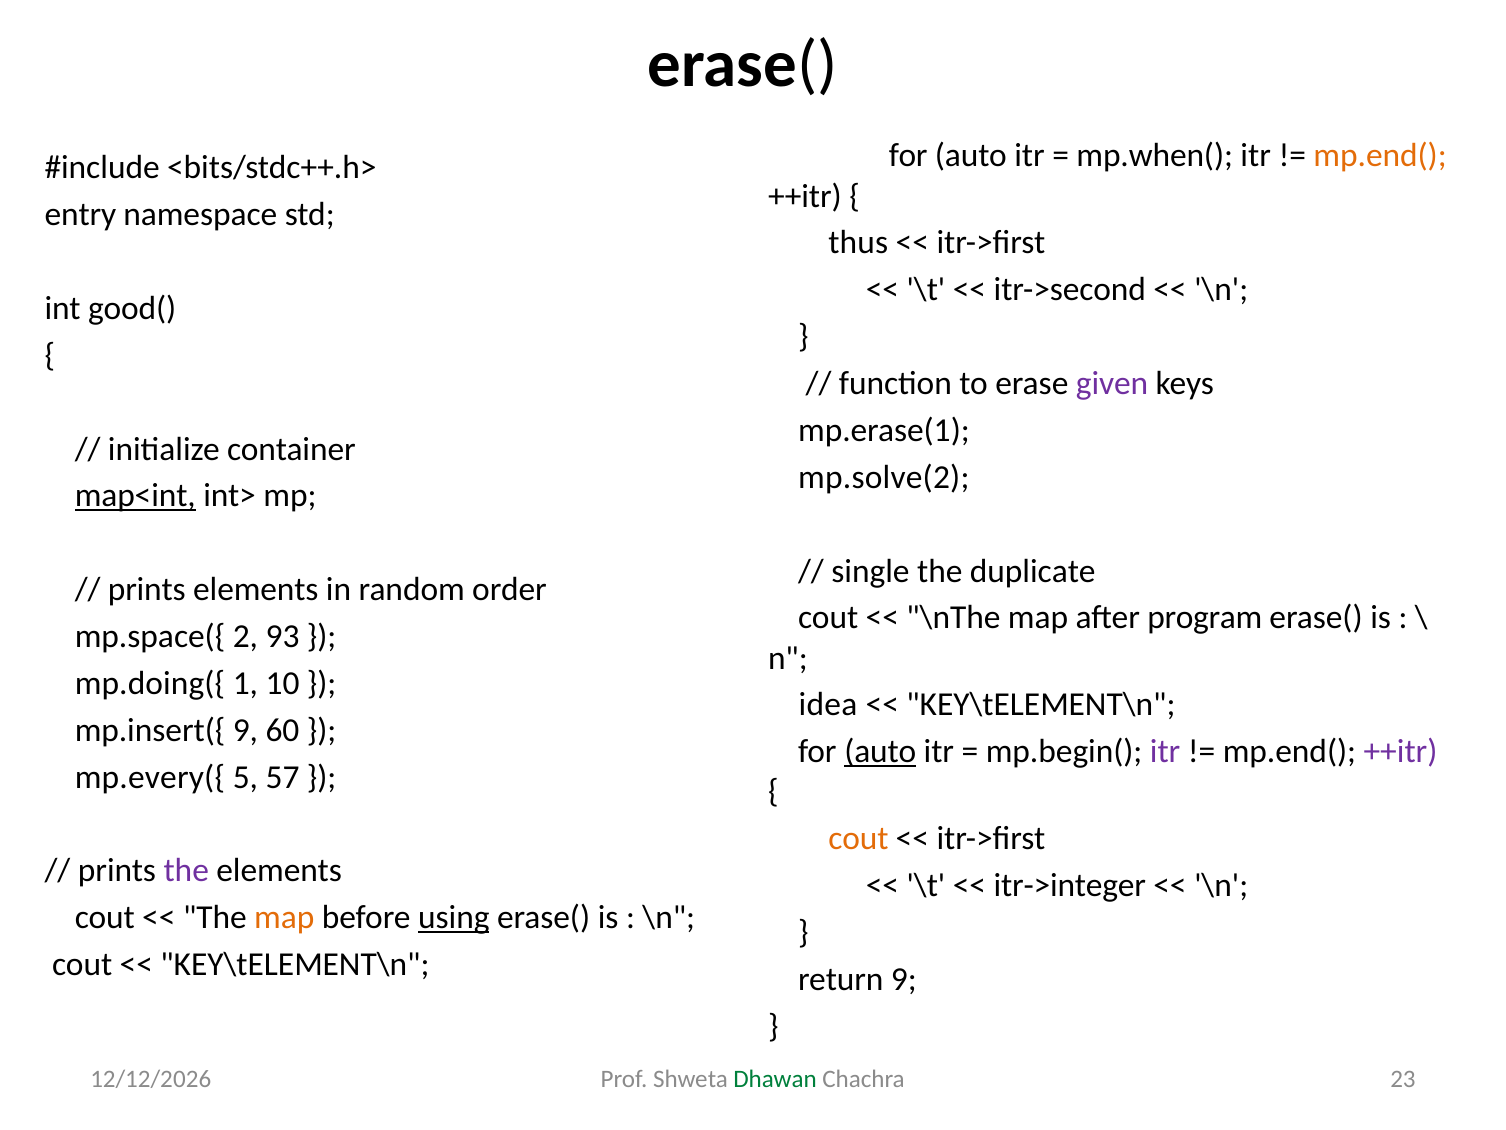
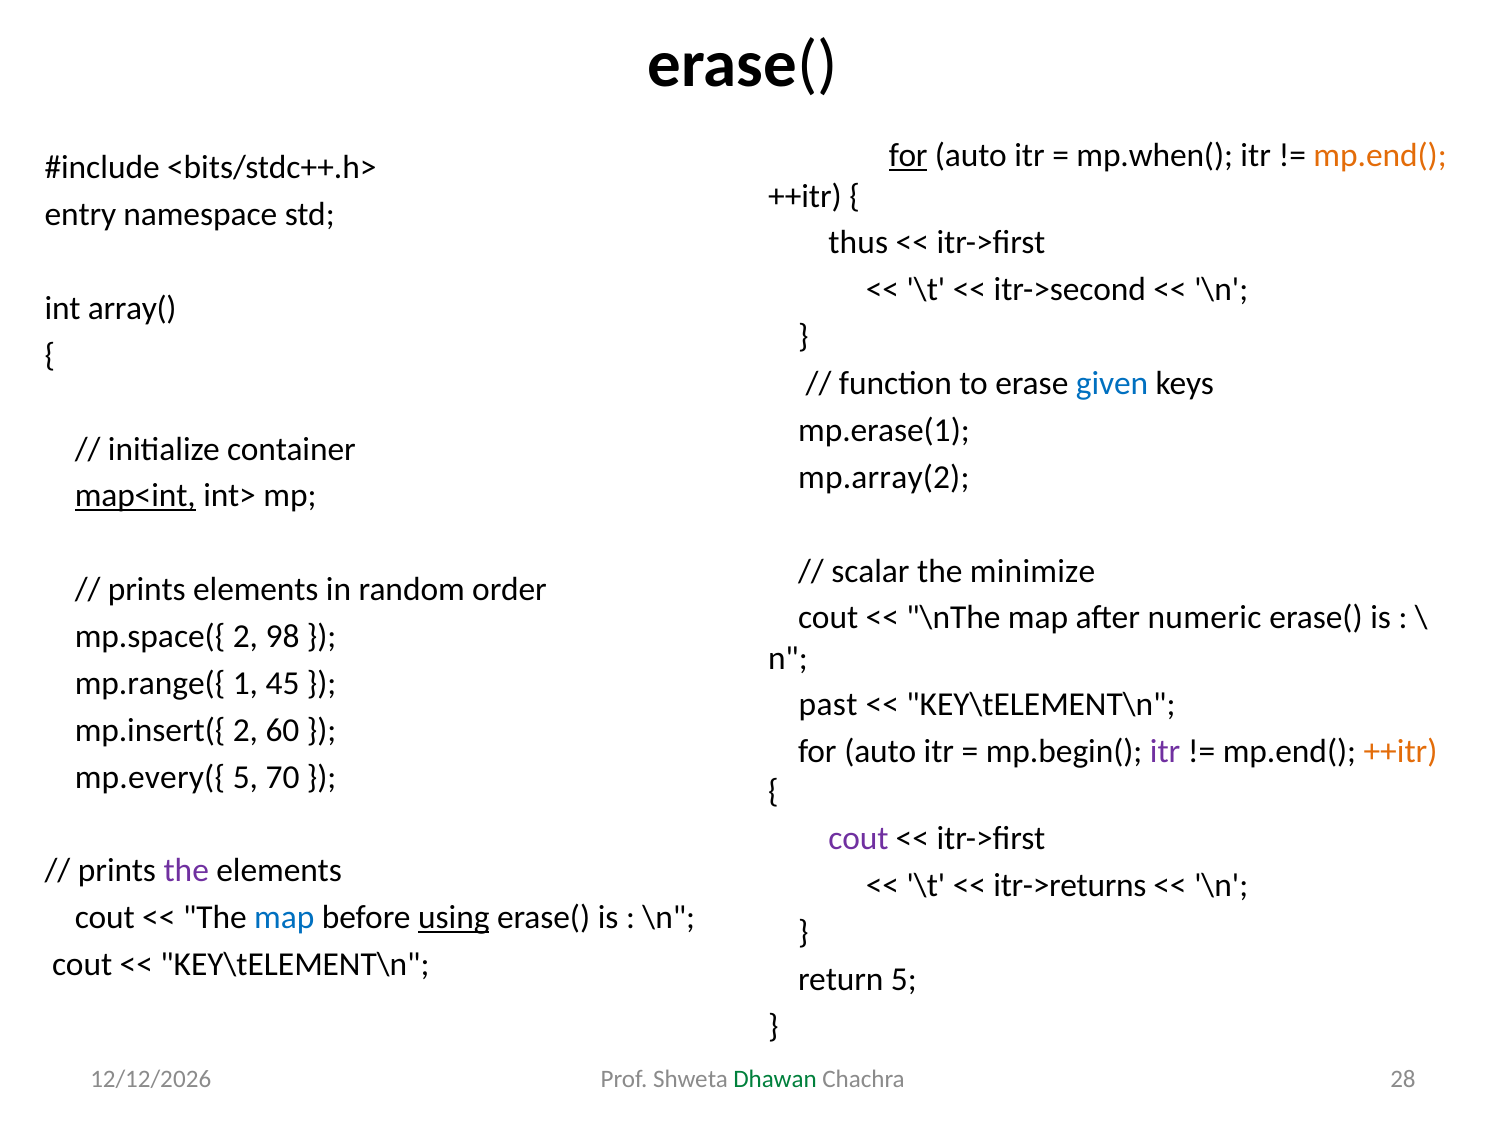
for underline: none -> present (908, 156)
good(: good( -> array( (132, 308)
given colour: purple -> blue (1112, 383)
mp.solve(2: mp.solve(2 -> mp.array(2 (884, 477)
single: single -> scalar (870, 571)
duplicate: duplicate -> minimize (1033, 571)
program: program -> numeric (1204, 618)
93: 93 -> 98 (283, 636)
mp.doing({: mp.doing({ -> mp.range({ (150, 683)
10: 10 -> 45 (283, 683)
idea: idea -> past (828, 705)
mp.insert({ 9: 9 -> 2 (245, 730)
auto underline: present -> none (880, 751)
++itr colour: purple -> orange (1401, 751)
57: 57 -> 70 (283, 777)
cout colour: orange -> purple (858, 838)
itr->integer: itr->integer -> itr->returns (1070, 885)
map colour: orange -> blue (284, 917)
return 9: 9 -> 5 (904, 979)
23: 23 -> 28 (1403, 1078)
